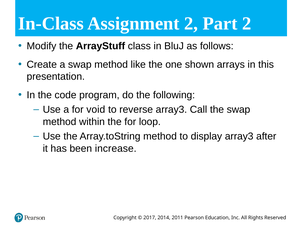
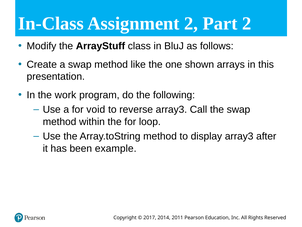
code: code -> work (65, 95)
increase: increase -> example (116, 148)
